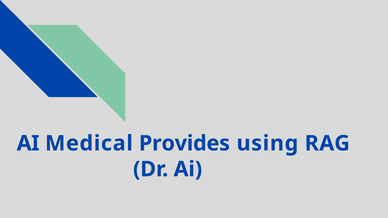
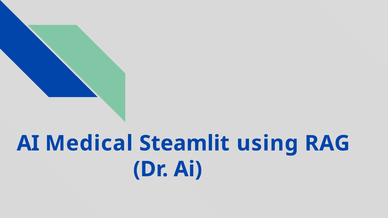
Provides: Provides -> Steamlit (184, 144)
